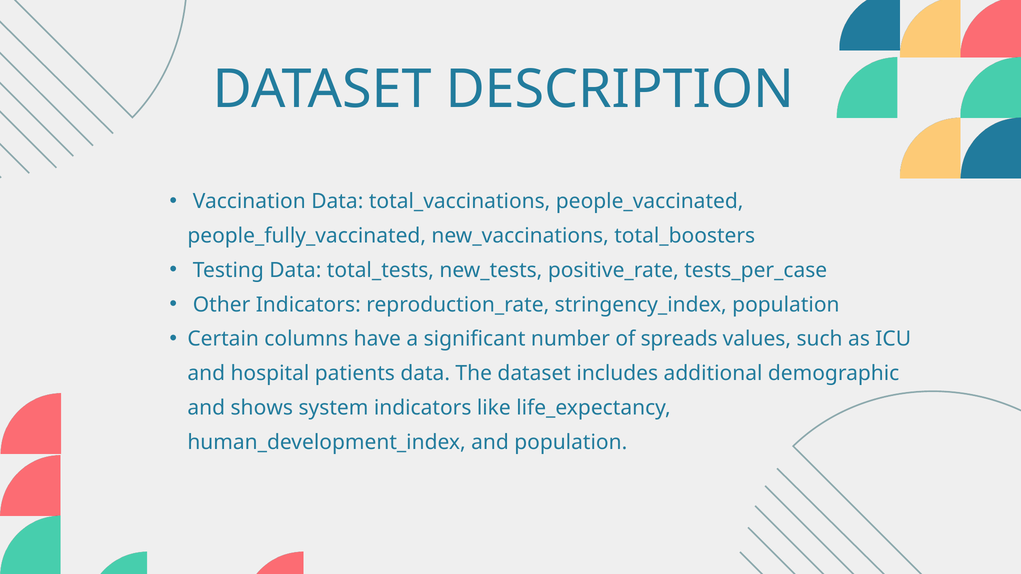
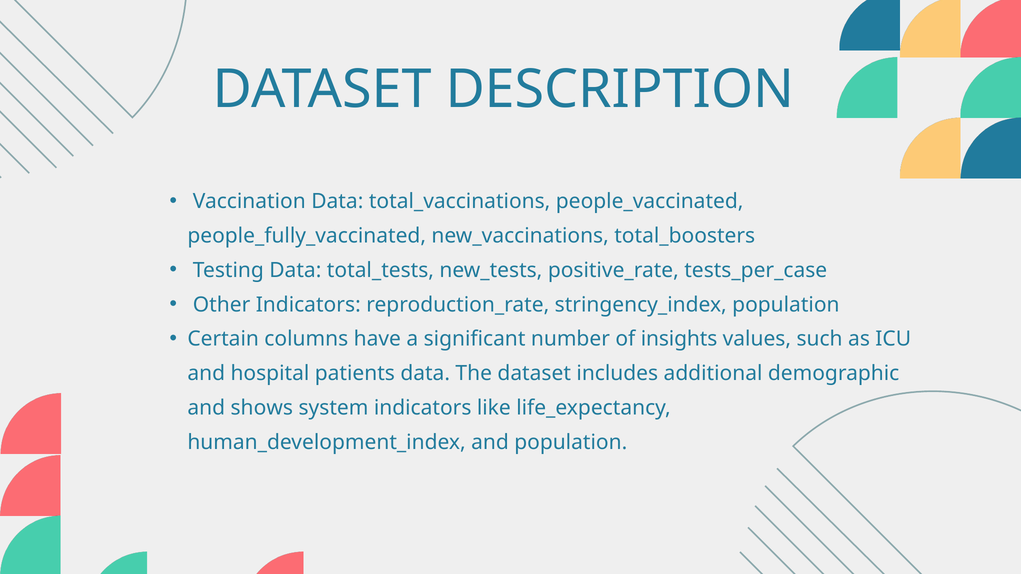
spreads: spreads -> insights (679, 339)
